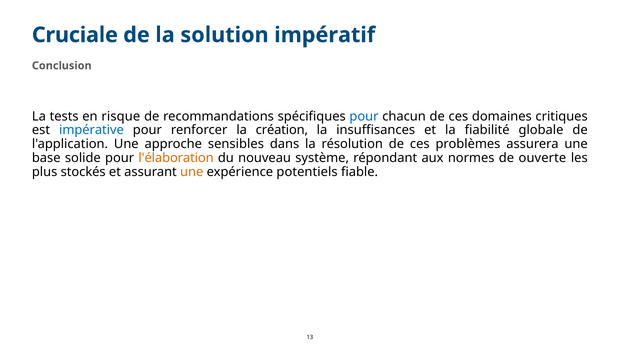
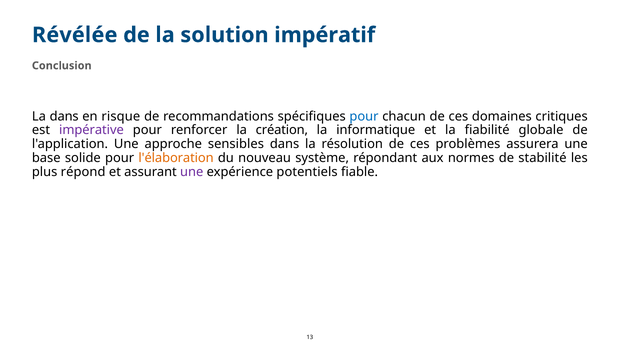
Cruciale: Cruciale -> Révélée (75, 35)
La tests: tests -> dans (64, 116)
impérative colour: blue -> purple (91, 130)
insuffisances: insuffisances -> informatique (376, 130)
ouverte: ouverte -> stabilité (542, 158)
stockés: stockés -> répond (83, 172)
une colour: orange -> purple (192, 172)
